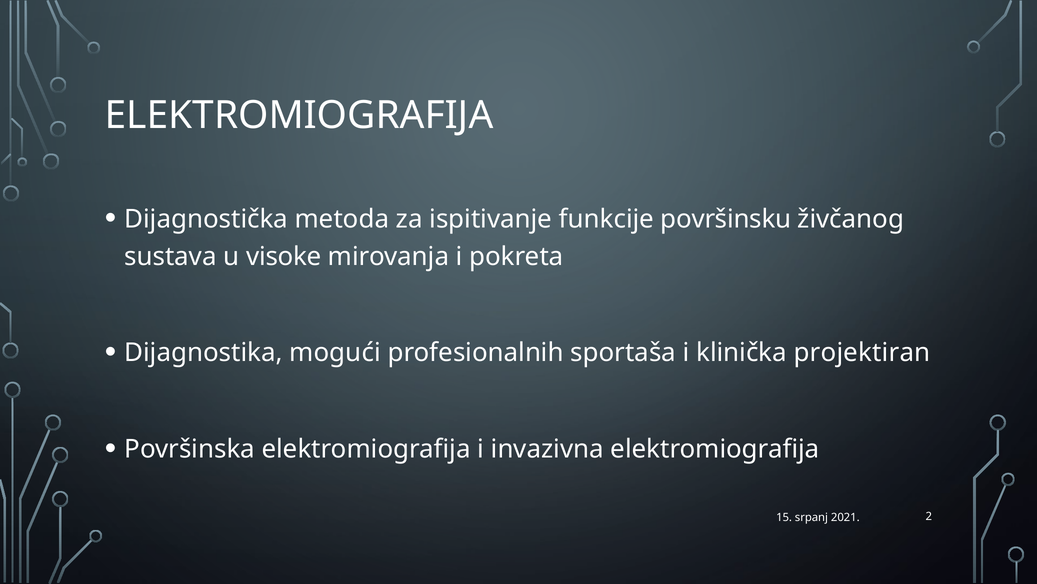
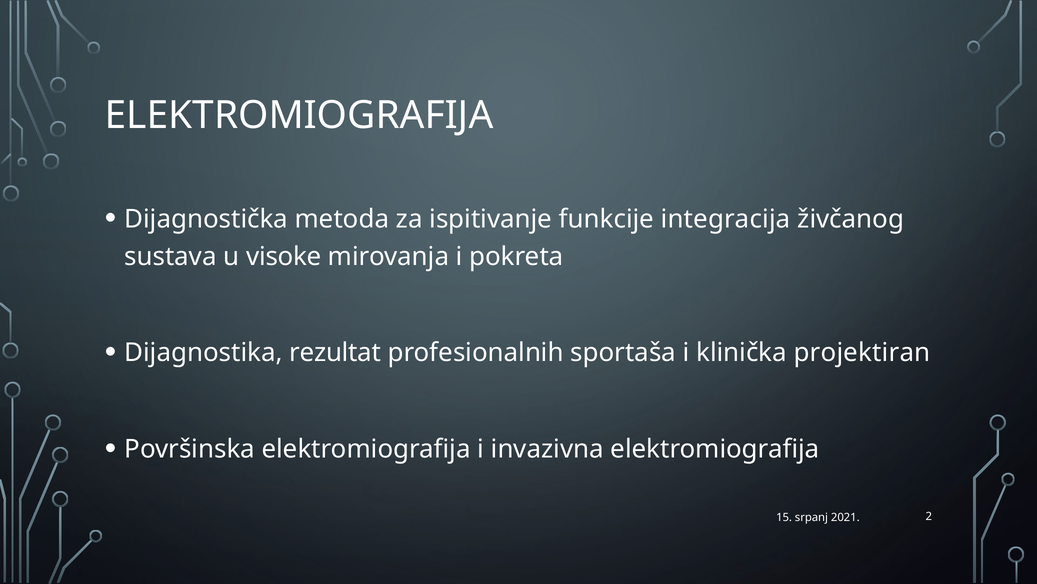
površinsku: površinsku -> integracija (726, 219)
mogući: mogući -> rezultat (335, 352)
